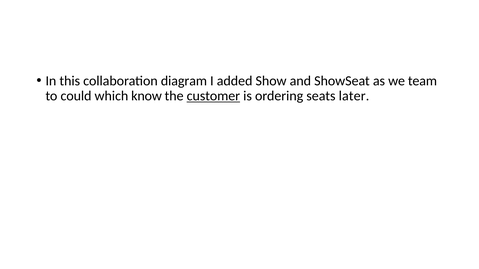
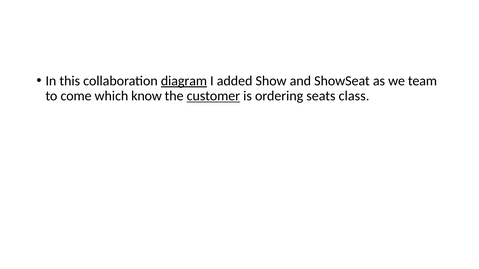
diagram underline: none -> present (184, 81)
could: could -> come (76, 96)
later: later -> class (354, 96)
